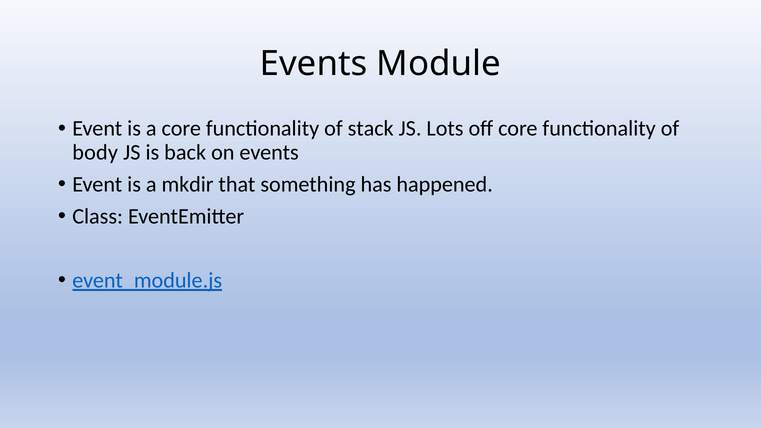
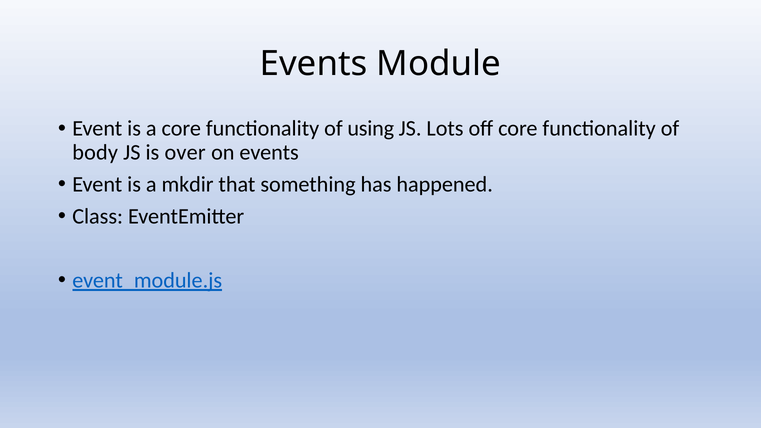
stack: stack -> using (371, 129)
back: back -> over (185, 153)
